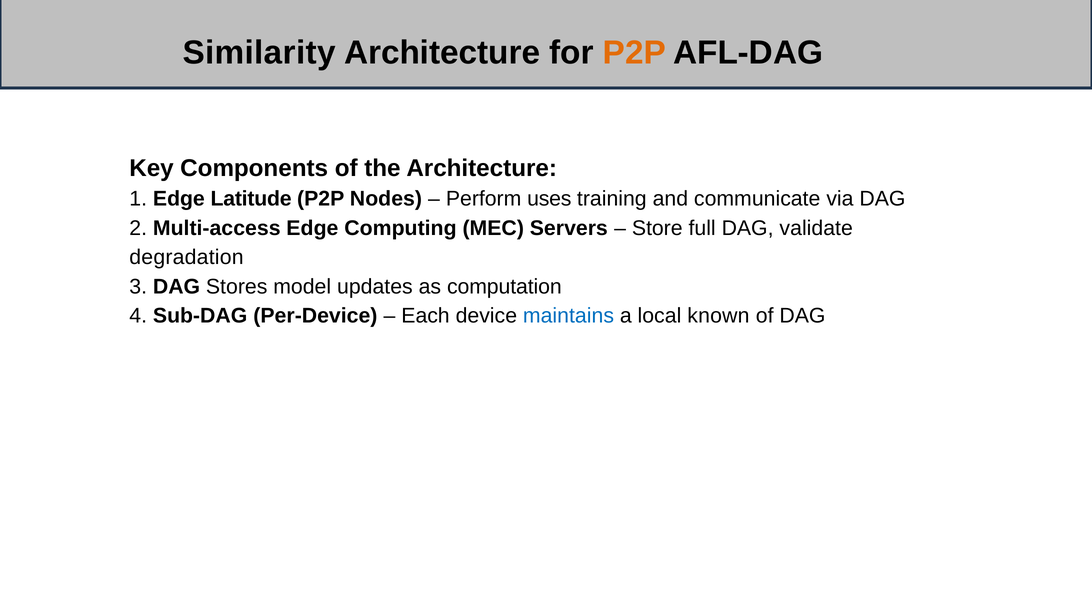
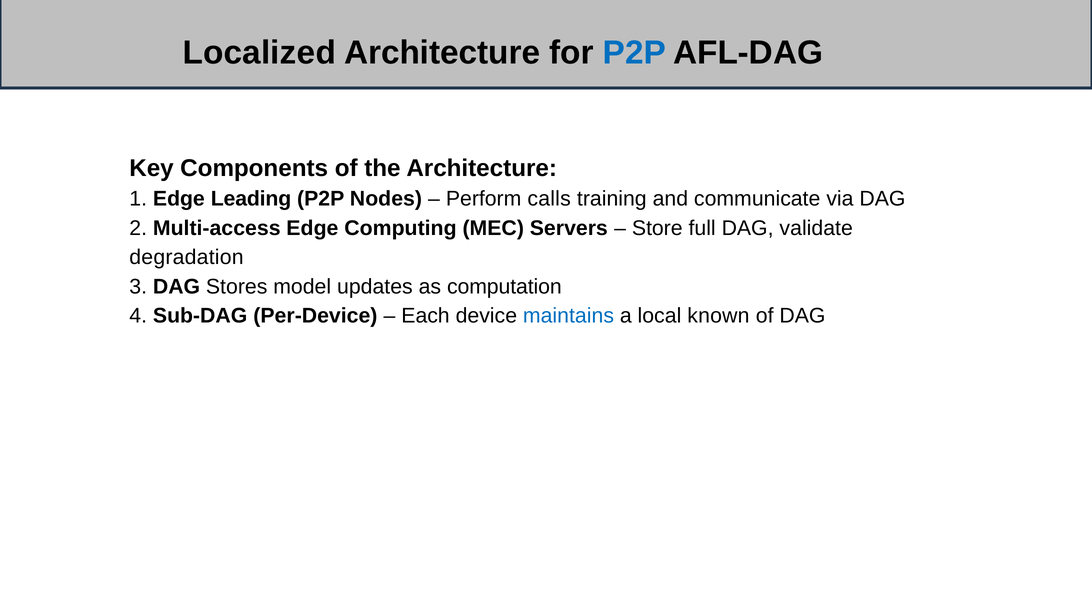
Similarity: Similarity -> Localized (259, 53)
P2P colour: orange -> blue (634, 53)
Latitude: Latitude -> Leading (251, 199)
uses: uses -> calls (549, 199)
